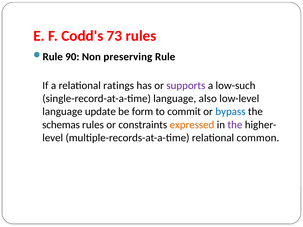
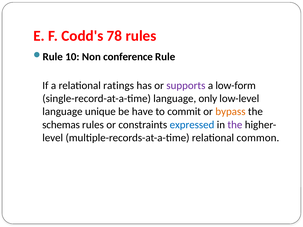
73: 73 -> 78 (114, 36)
90: 90 -> 10 (72, 57)
preserving: preserving -> conference (128, 57)
low-such: low-such -> low-form (236, 85)
also: also -> only (208, 99)
update: update -> unique (100, 112)
form: form -> have (142, 112)
bypass colour: blue -> orange (230, 112)
expressed colour: orange -> blue (192, 125)
